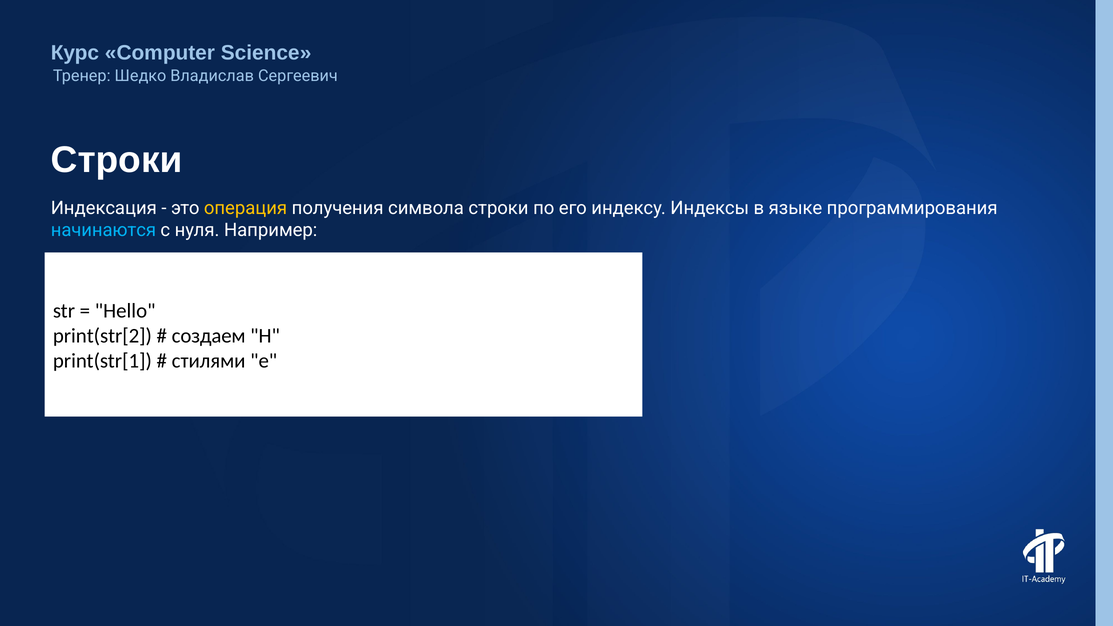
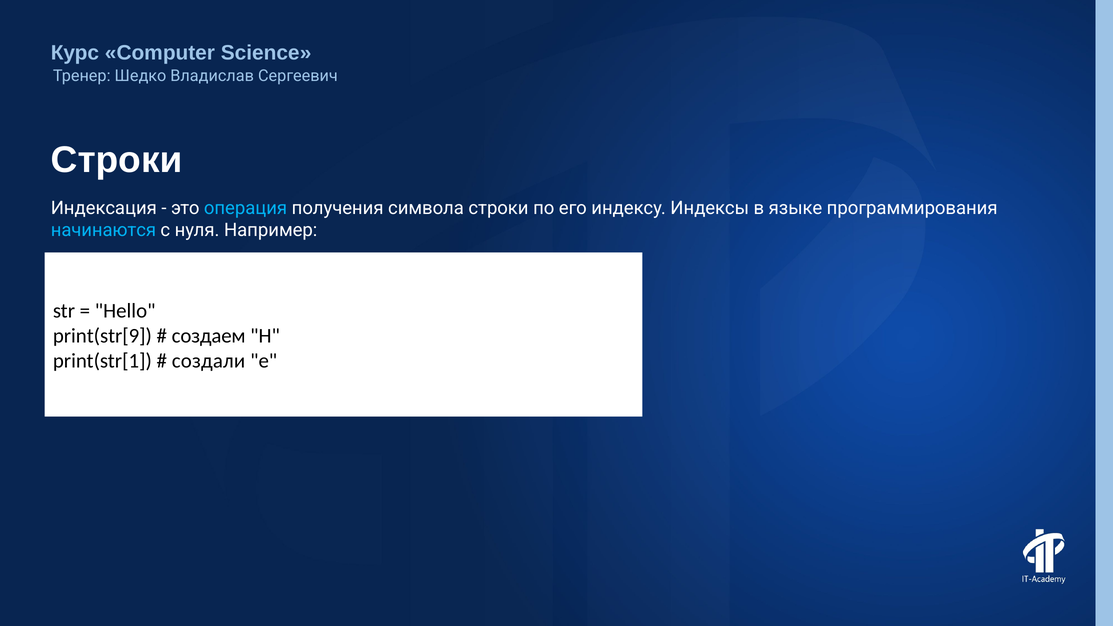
операция colour: yellow -> light blue (246, 208)
print(str[2: print(str[2 -> print(str[9 (102, 336)
стилями: стилями -> создали (208, 361)
